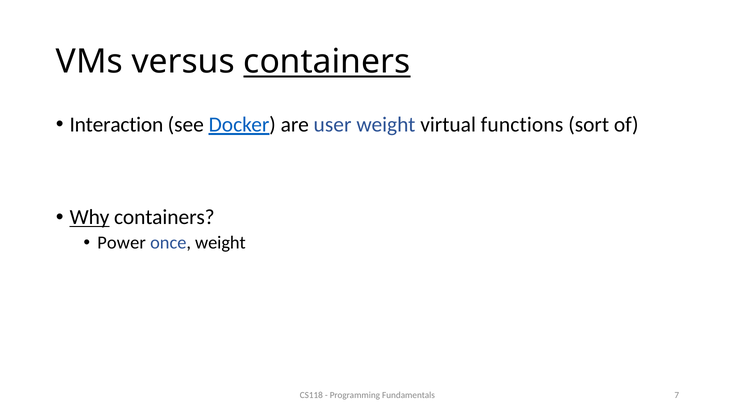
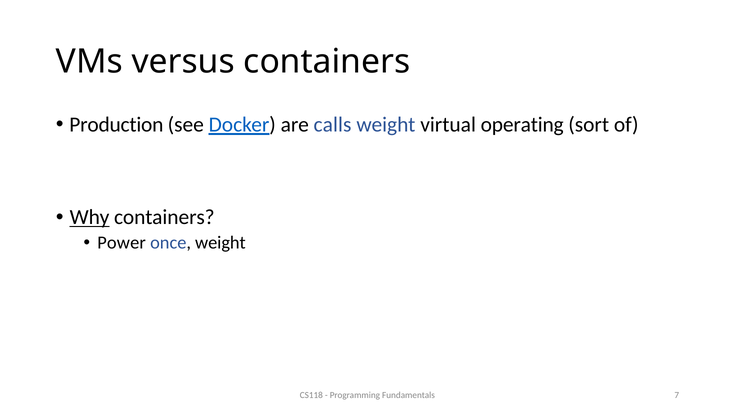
containers underline: present -> none (327, 62)
Interaction: Interaction -> Production (116, 125)
user: user -> calls (333, 125)
functions: functions -> operating (522, 125)
